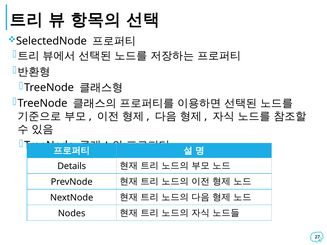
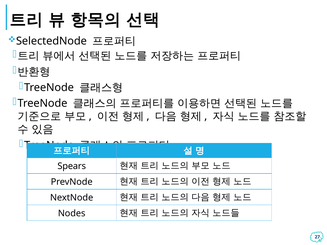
Details: Details -> Spears (72, 166)
